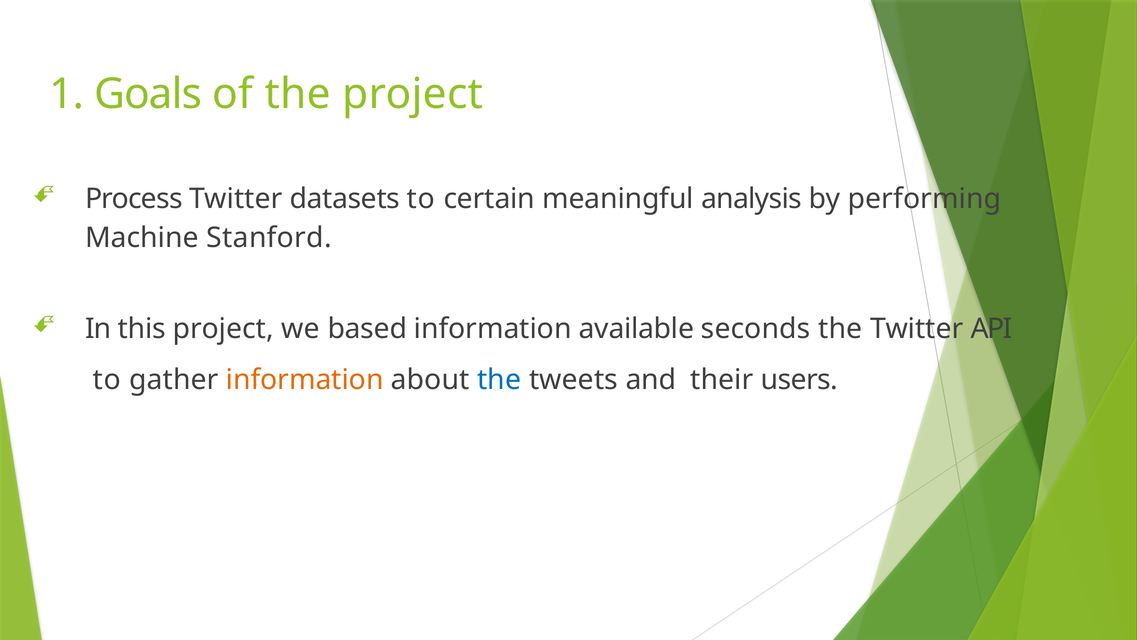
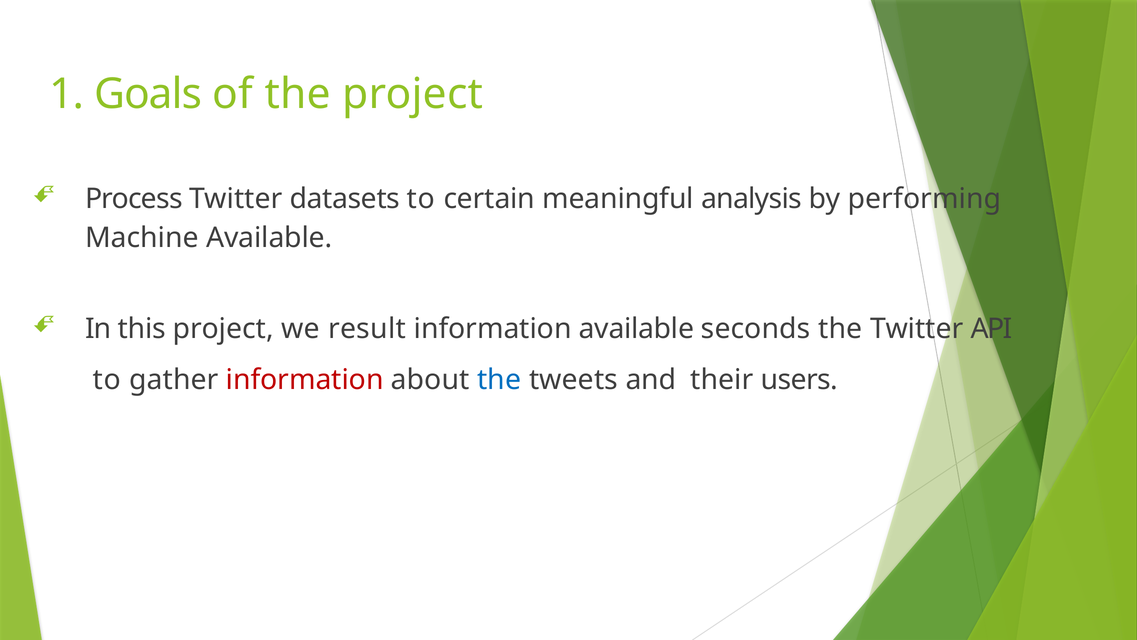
Machine Stanford: Stanford -> Available (269, 238)
based: based -> result (367, 329)
information colour: orange -> red (305, 380)
